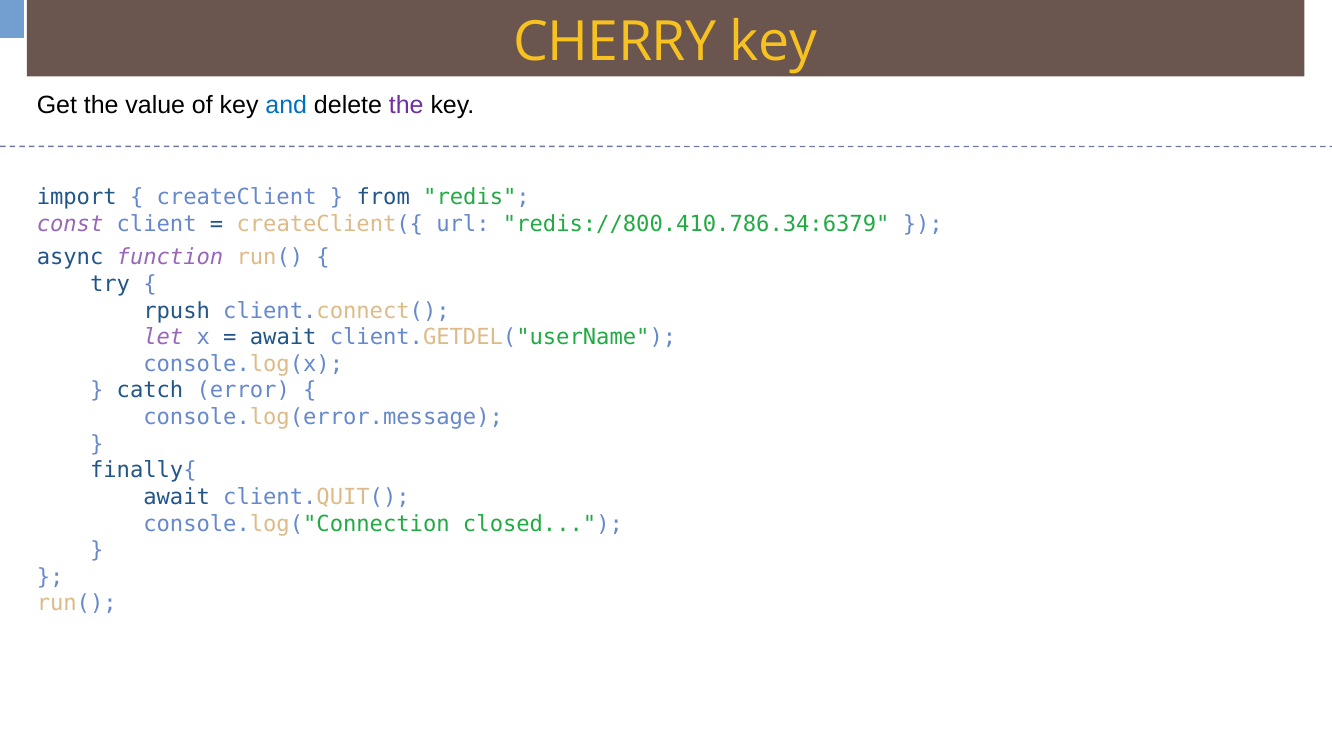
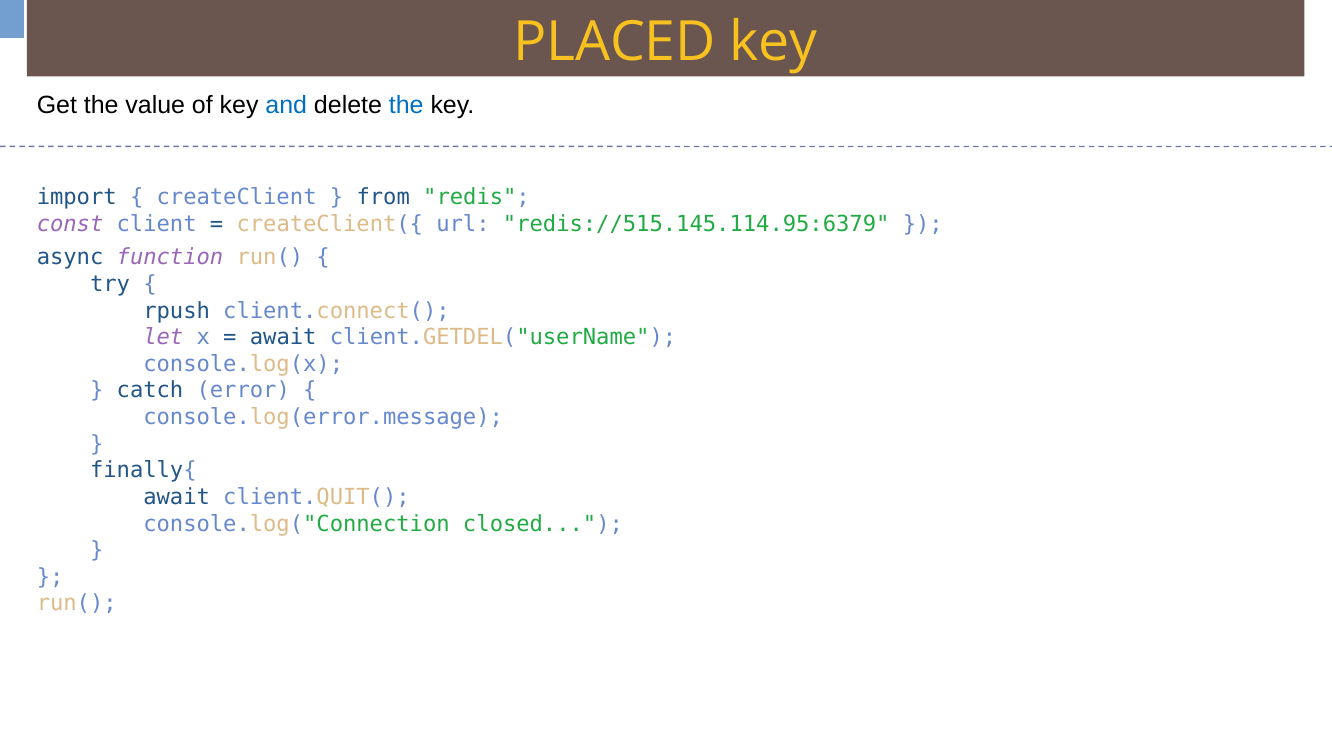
CHERRY: CHERRY -> PLACED (615, 42)
the colour: purple -> blue (406, 105)
redis://800.410.786.34:6379: redis://800.410.786.34:6379 -> redis://515.145.114.95:6379 (696, 224)
